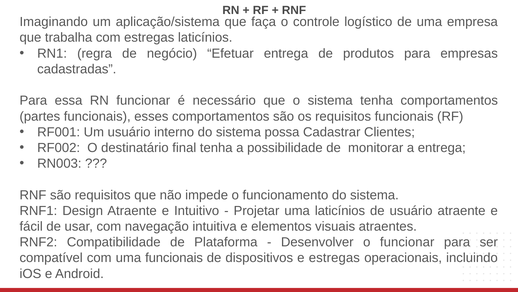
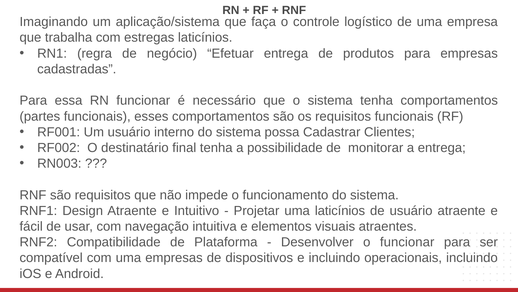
uma funcionais: funcionais -> empresas (174, 257)
e estregas: estregas -> incluindo (334, 257)
